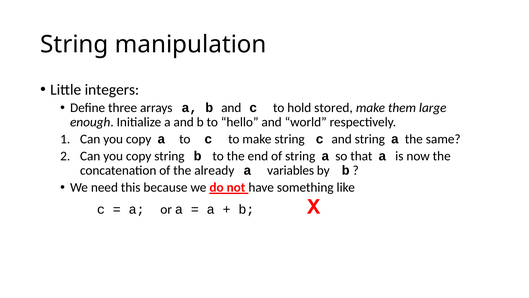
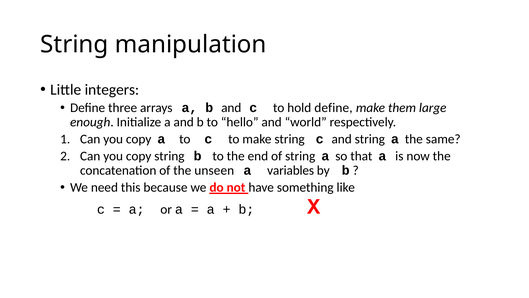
hold stored: stored -> define (333, 108)
already: already -> unseen (214, 170)
